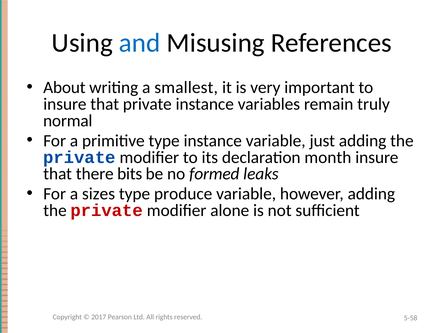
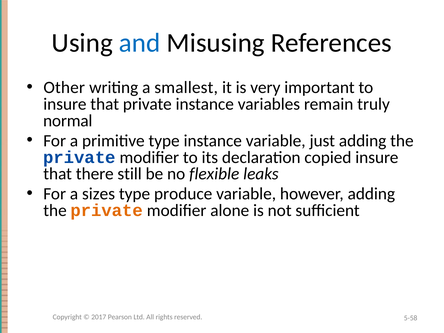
About: About -> Other (64, 87)
month: month -> copied (328, 157)
bits: bits -> still (130, 174)
formed: formed -> flexible (214, 174)
private colour: red -> orange (107, 211)
